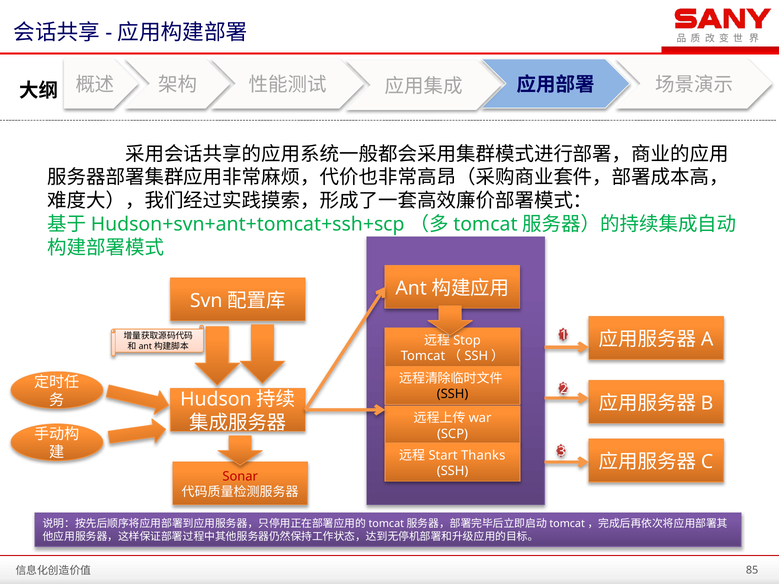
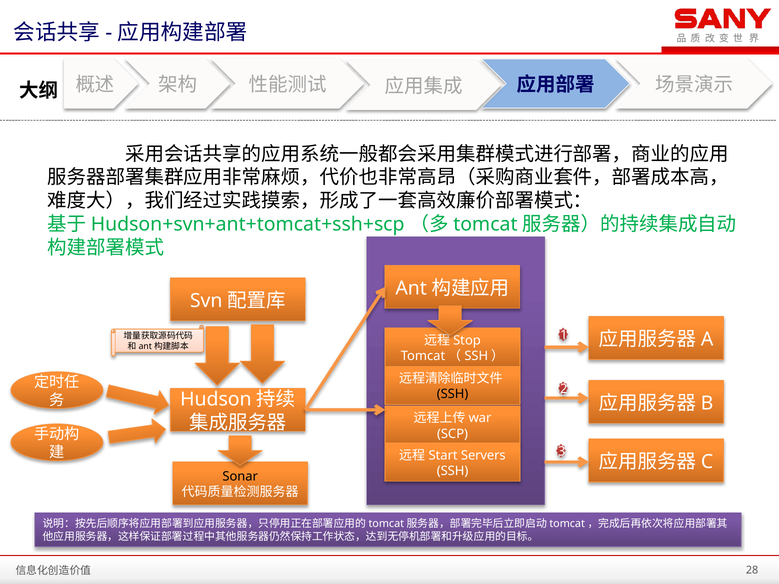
Thanks: Thanks -> Servers (483, 455)
Sonar colour: red -> black (240, 477)
85: 85 -> 28 (752, 570)
